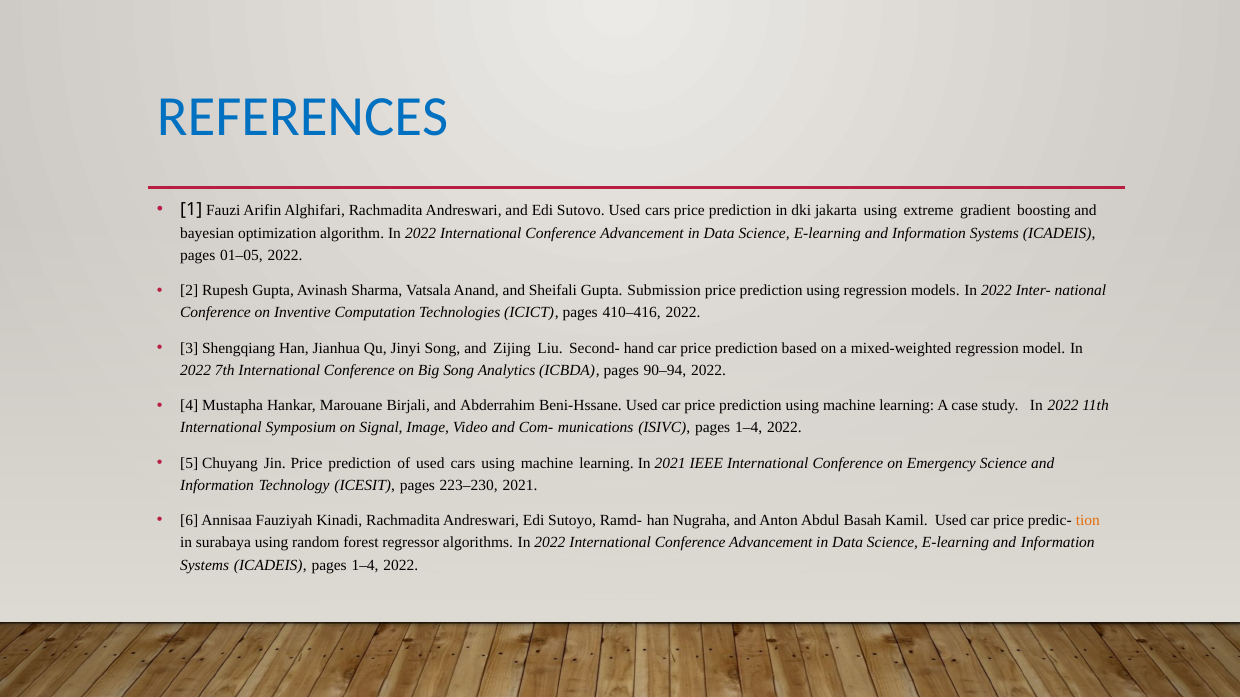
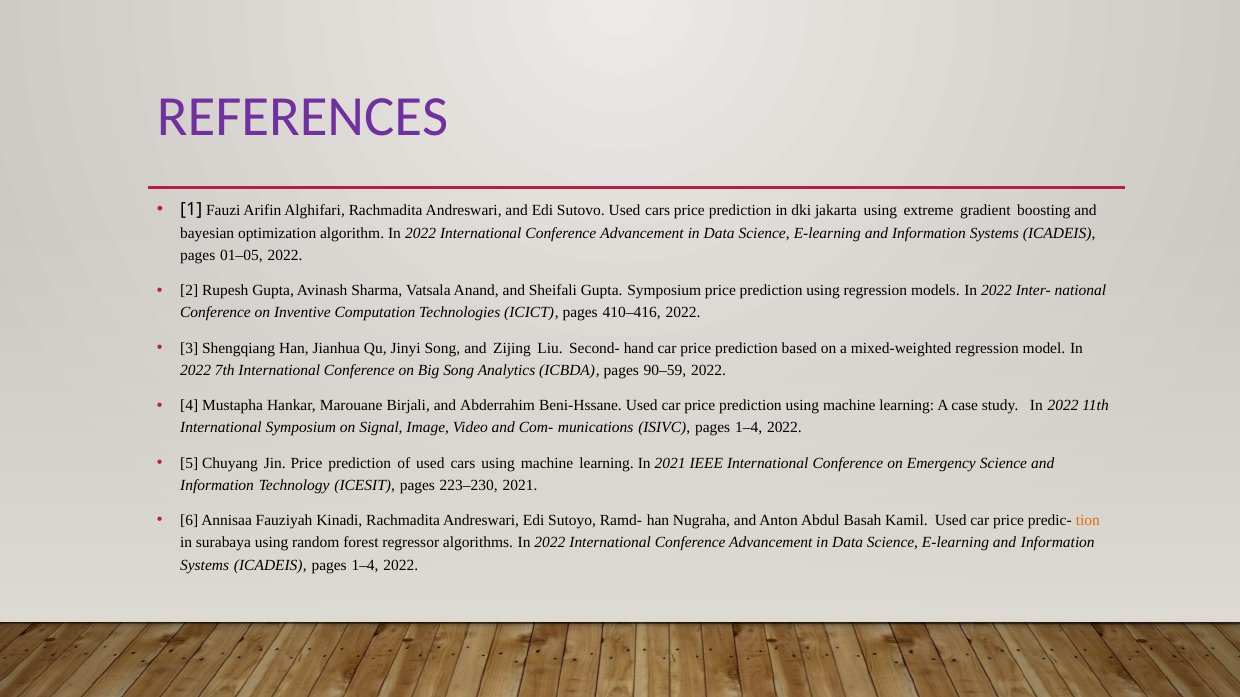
REFERENCES colour: blue -> purple (303, 117)
Gupta Submission: Submission -> Symposium (664, 291)
90–94: 90–94 -> 90–59 (665, 371)
